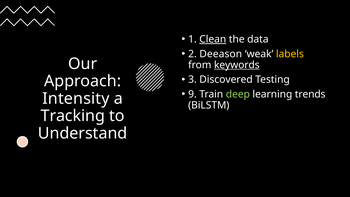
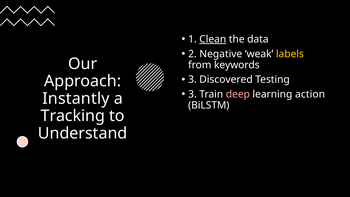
Deeason: Deeason -> Negative (221, 54)
keywords underline: present -> none (237, 65)
9: 9 -> 3 (192, 94)
deep colour: light green -> pink (238, 94)
trends: trends -> action (310, 94)
Intensity: Intensity -> Instantly (76, 98)
